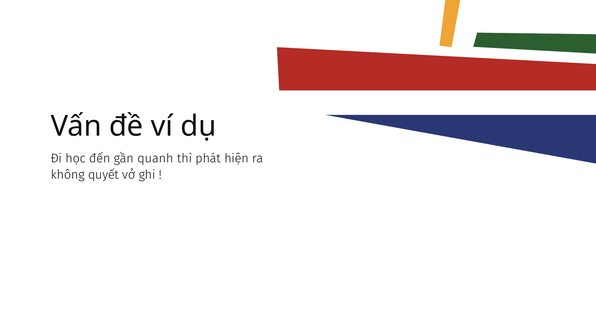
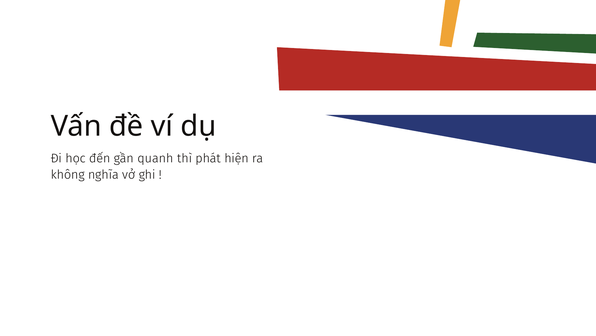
quyết: quyết -> nghĩa (103, 174)
